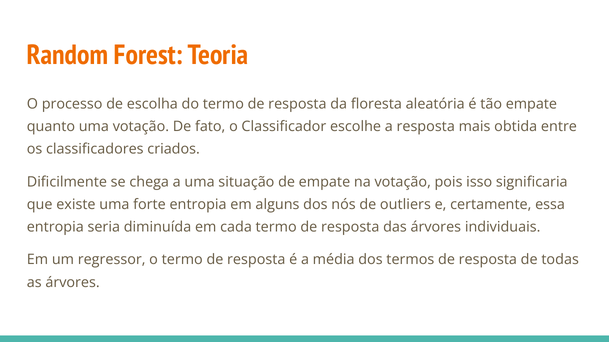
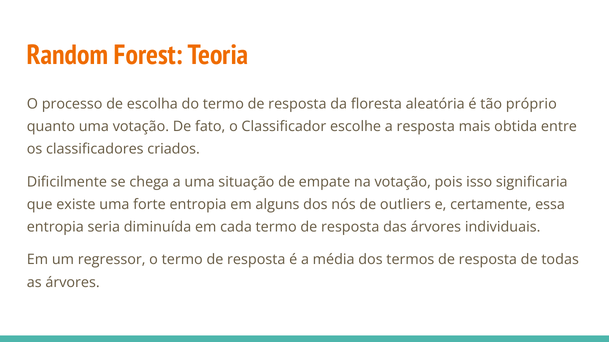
tão empate: empate -> próprio (531, 104)
